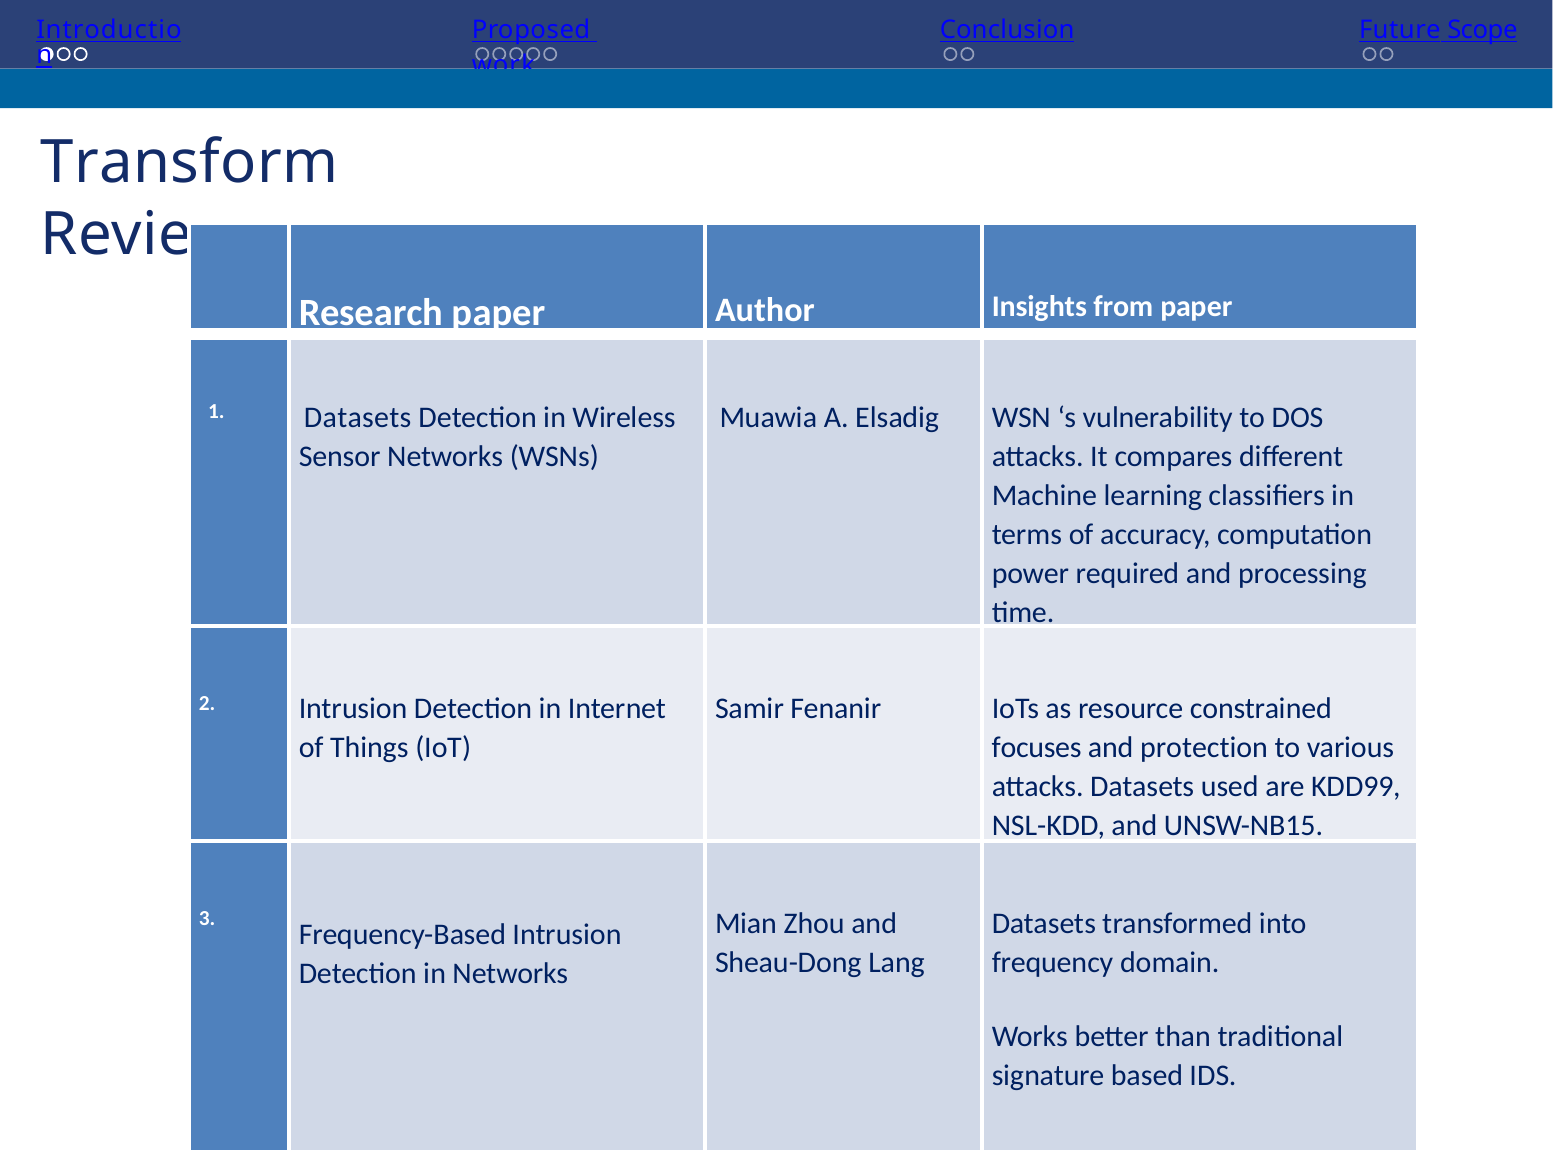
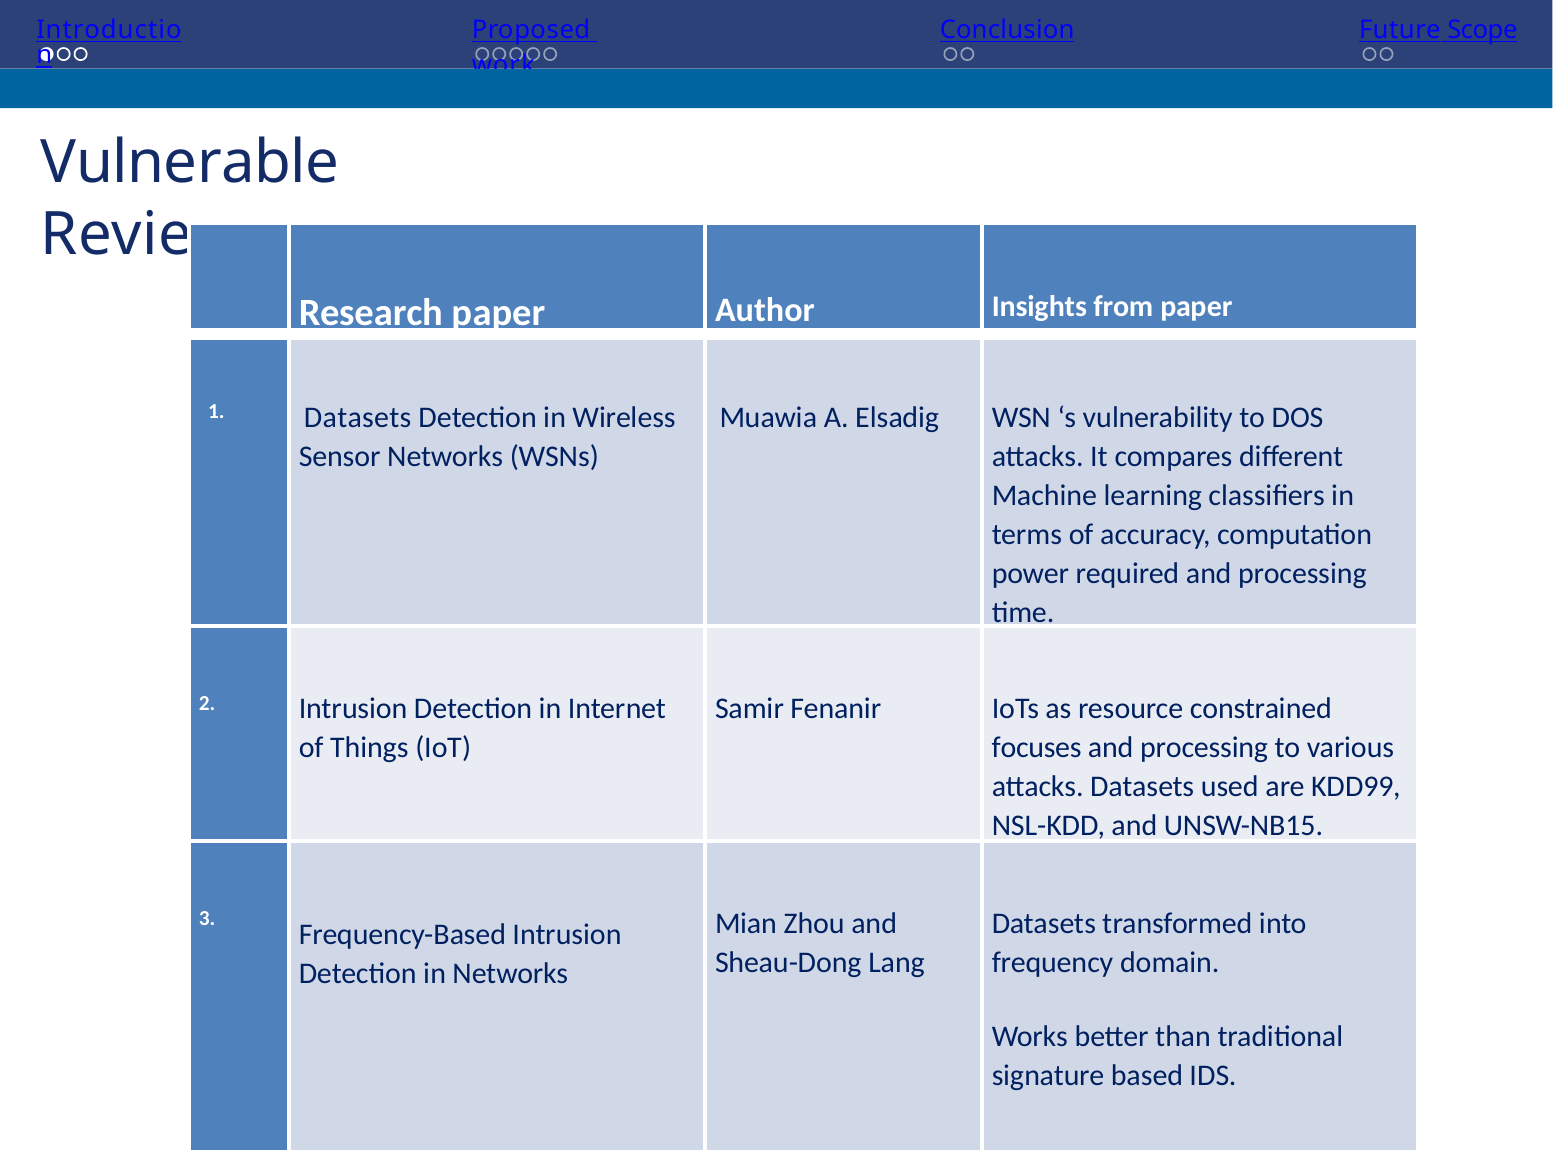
Transform: Transform -> Vulnerable (190, 162)
protection: protection -> processing (1204, 748)
